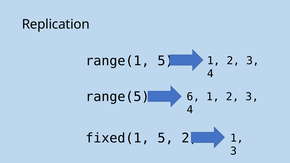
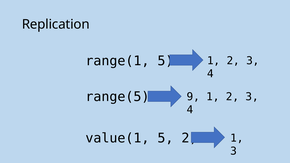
6: 6 -> 9 (193, 97)
fixed(1: fixed(1 -> value(1 (118, 138)
